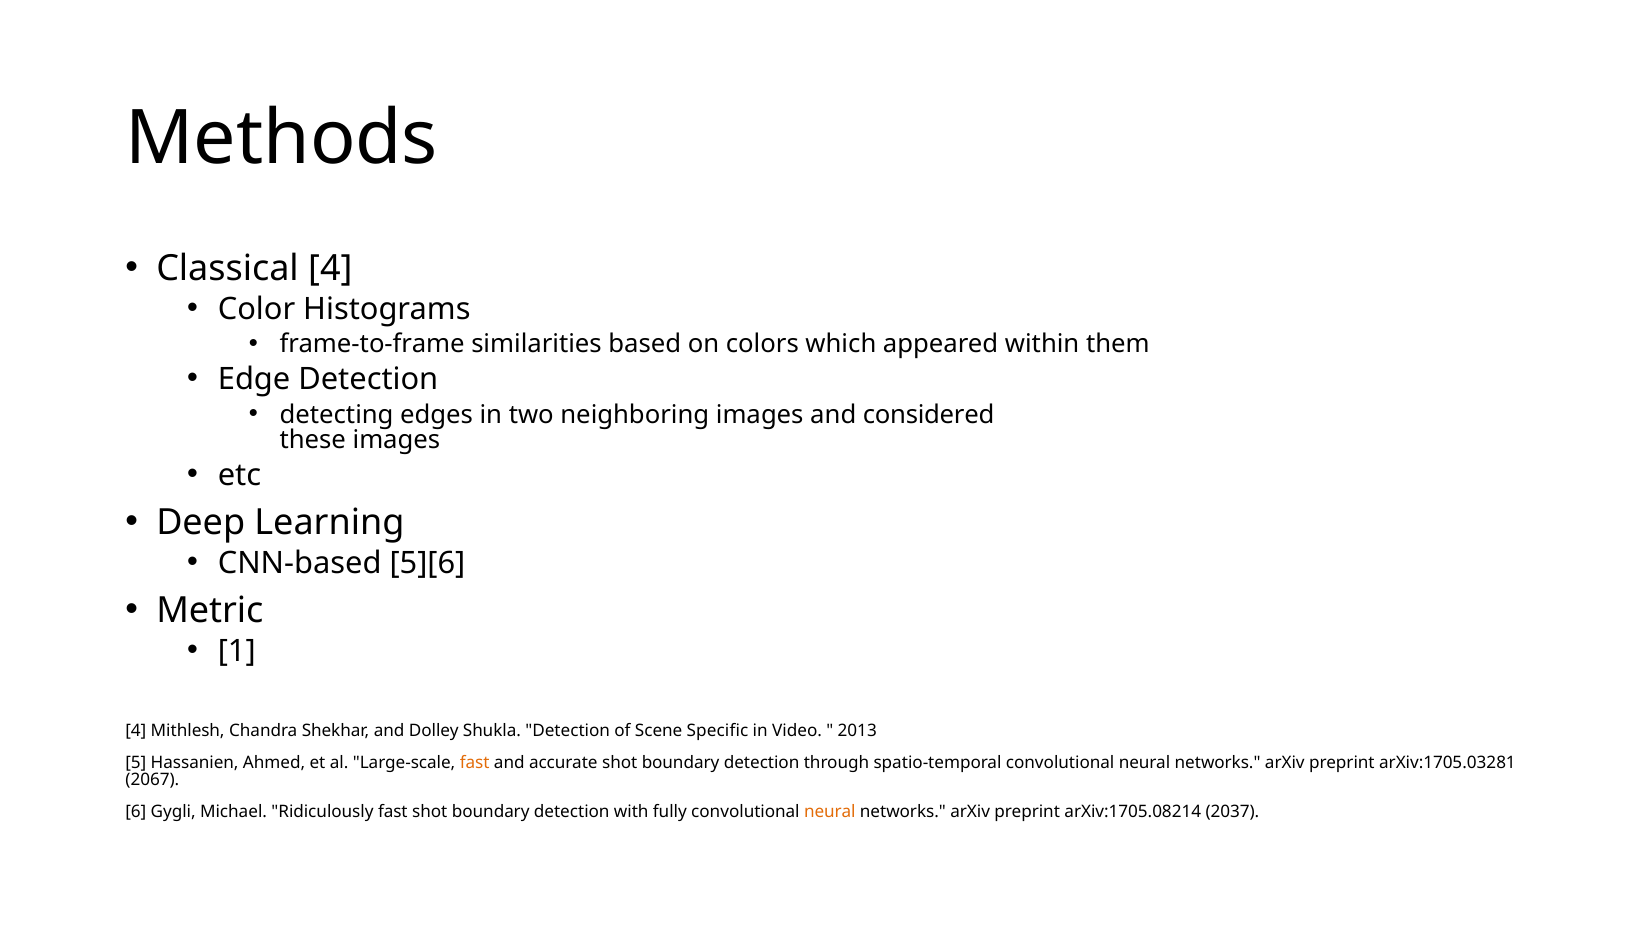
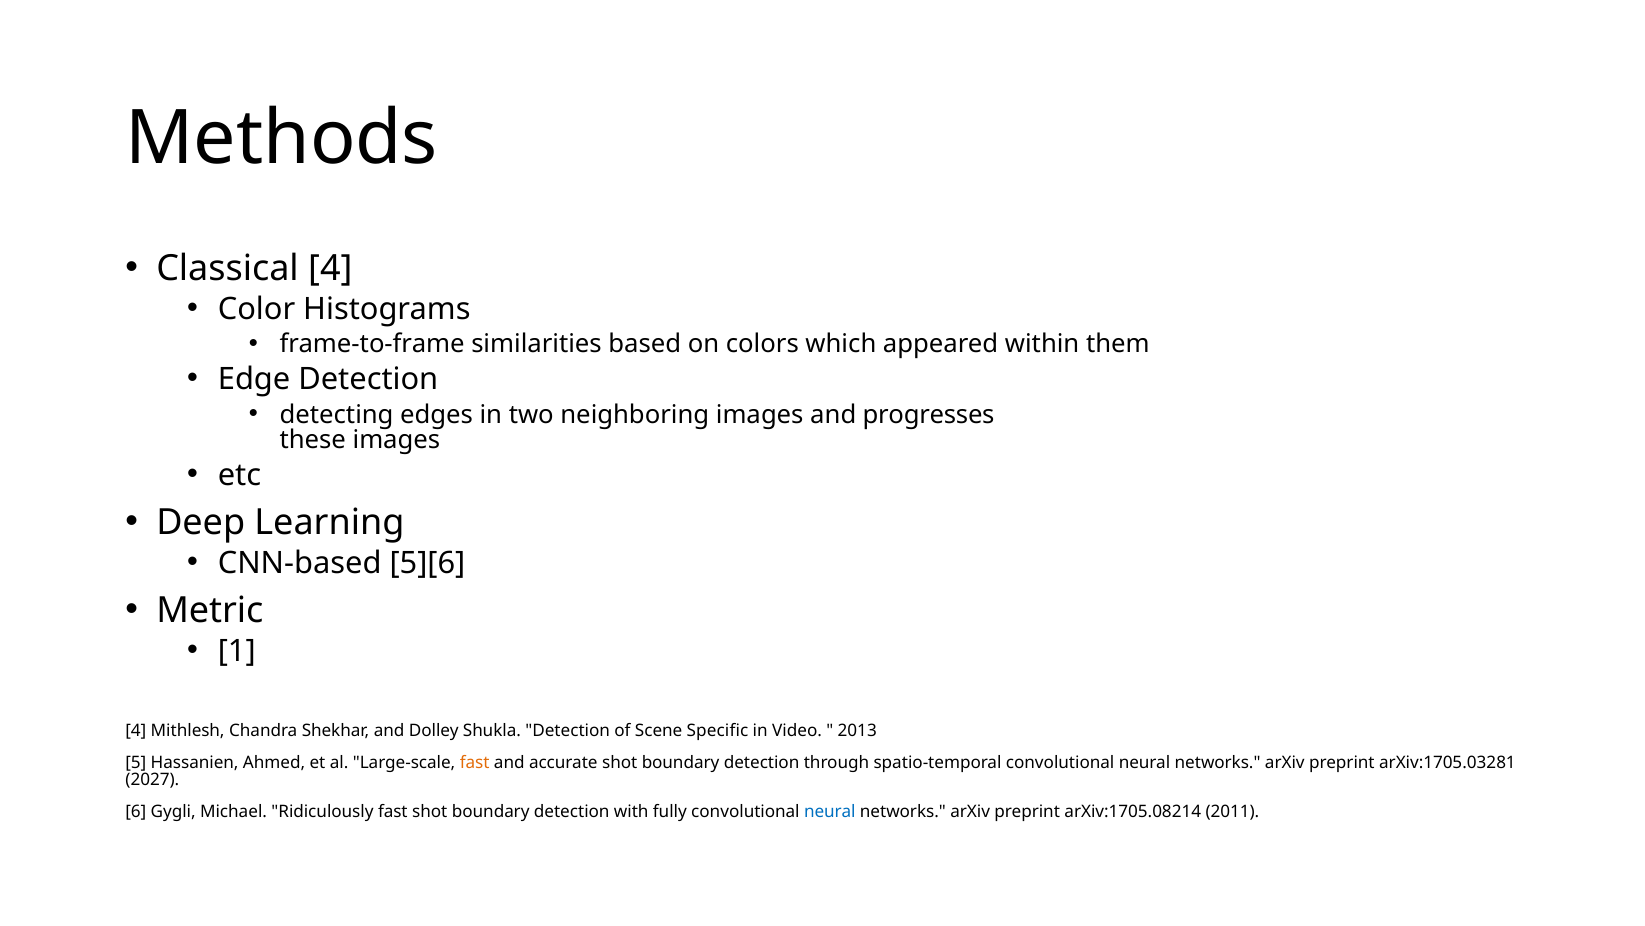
considered: considered -> progresses (929, 415)
2067: 2067 -> 2027 (152, 779)
neural colour: orange -> blue (830, 811)
2037: 2037 -> 2011 (1232, 811)
